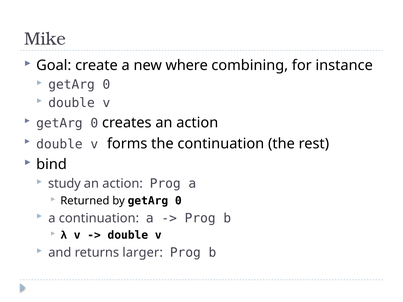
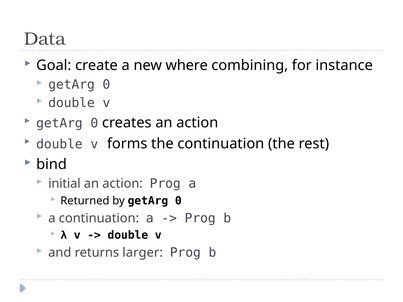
Mike: Mike -> Data (45, 39)
study: study -> initial (64, 184)
